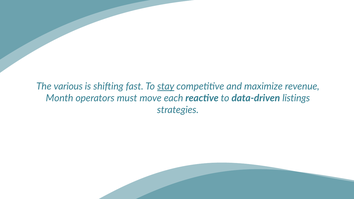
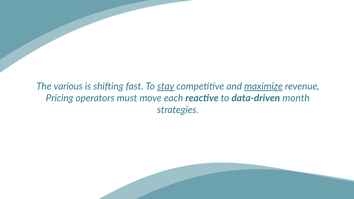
maximize underline: none -> present (263, 86)
Month: Month -> Pricing (60, 98)
listings: listings -> month (296, 98)
